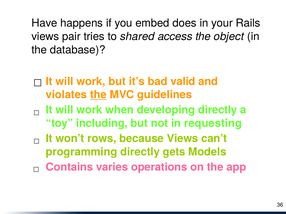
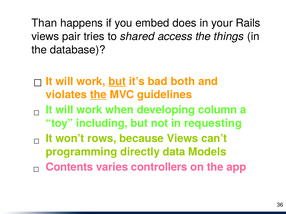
Have: Have -> Than (44, 23)
object: object -> things (229, 37)
but underline: none -> present (117, 82)
valid: valid -> both (183, 82)
developing directly: directly -> column (218, 110)
gets: gets -> data (174, 152)
Contains: Contains -> Contents (69, 167)
operations: operations -> controllers (159, 167)
